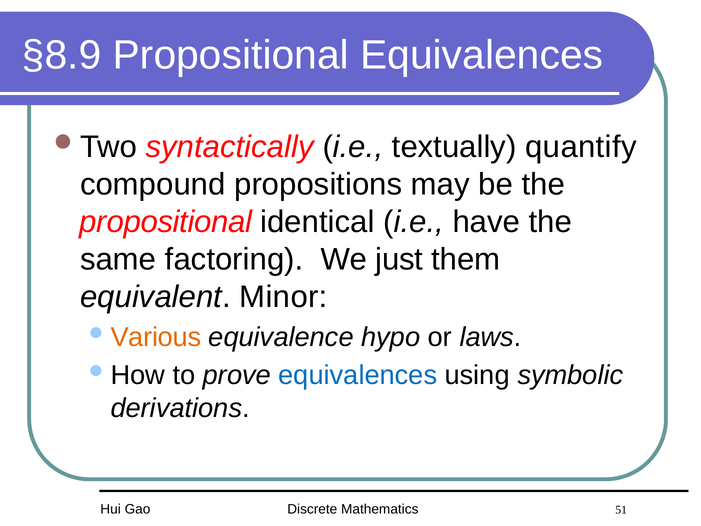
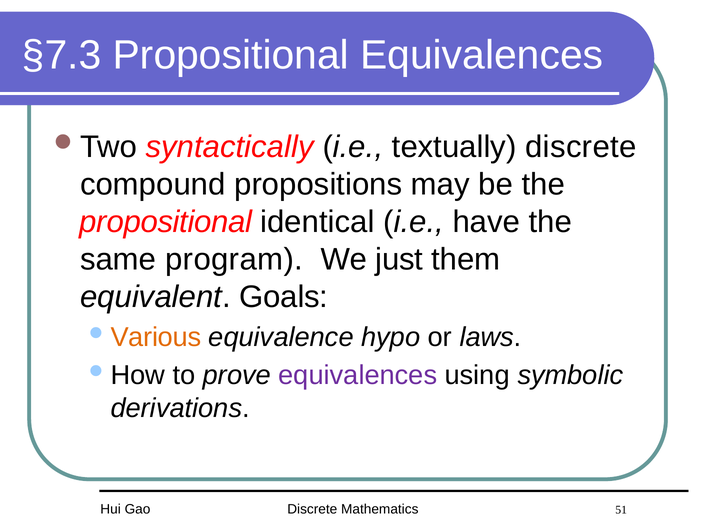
§8.9: §8.9 -> §7.3 (62, 55)
textually quantify: quantify -> discrete (581, 147)
factoring: factoring -> program (234, 259)
Minor: Minor -> Goals (284, 297)
equivalences colour: blue -> purple (358, 375)
